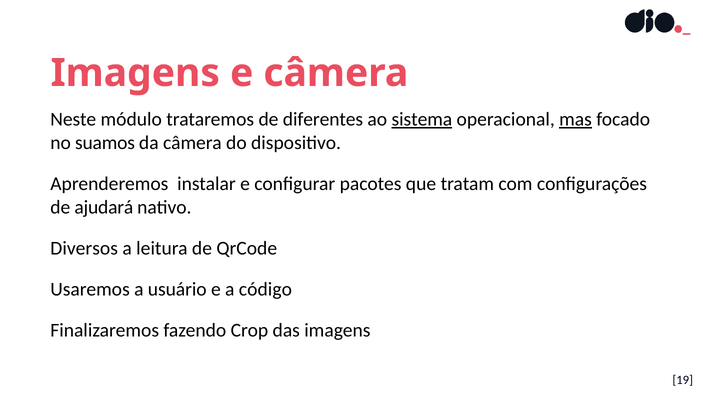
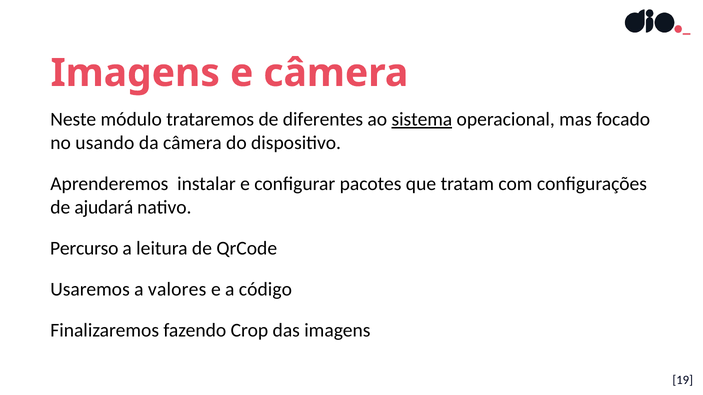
mas underline: present -> none (576, 120)
suamos: suamos -> usando (105, 143)
Diversos: Diversos -> Percurso (84, 248)
usuário: usuário -> valores (177, 289)
